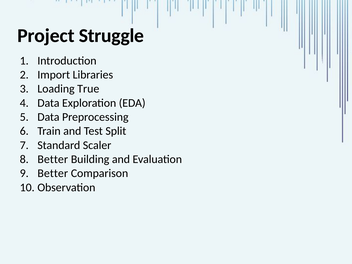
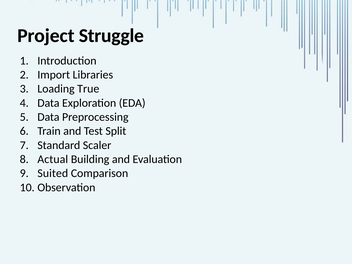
Better: Better -> Actual (53, 159)
Better: Better -> Suited (53, 173)
